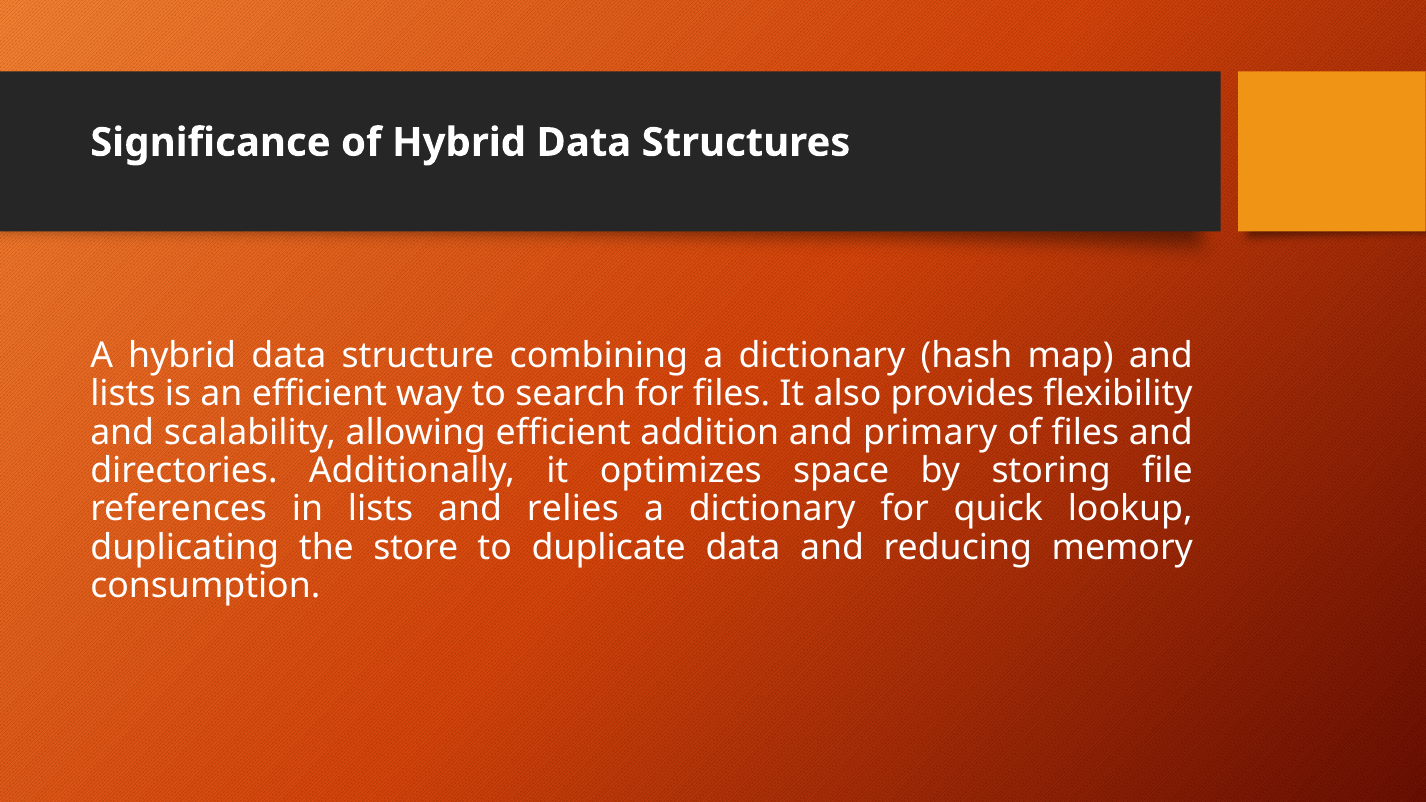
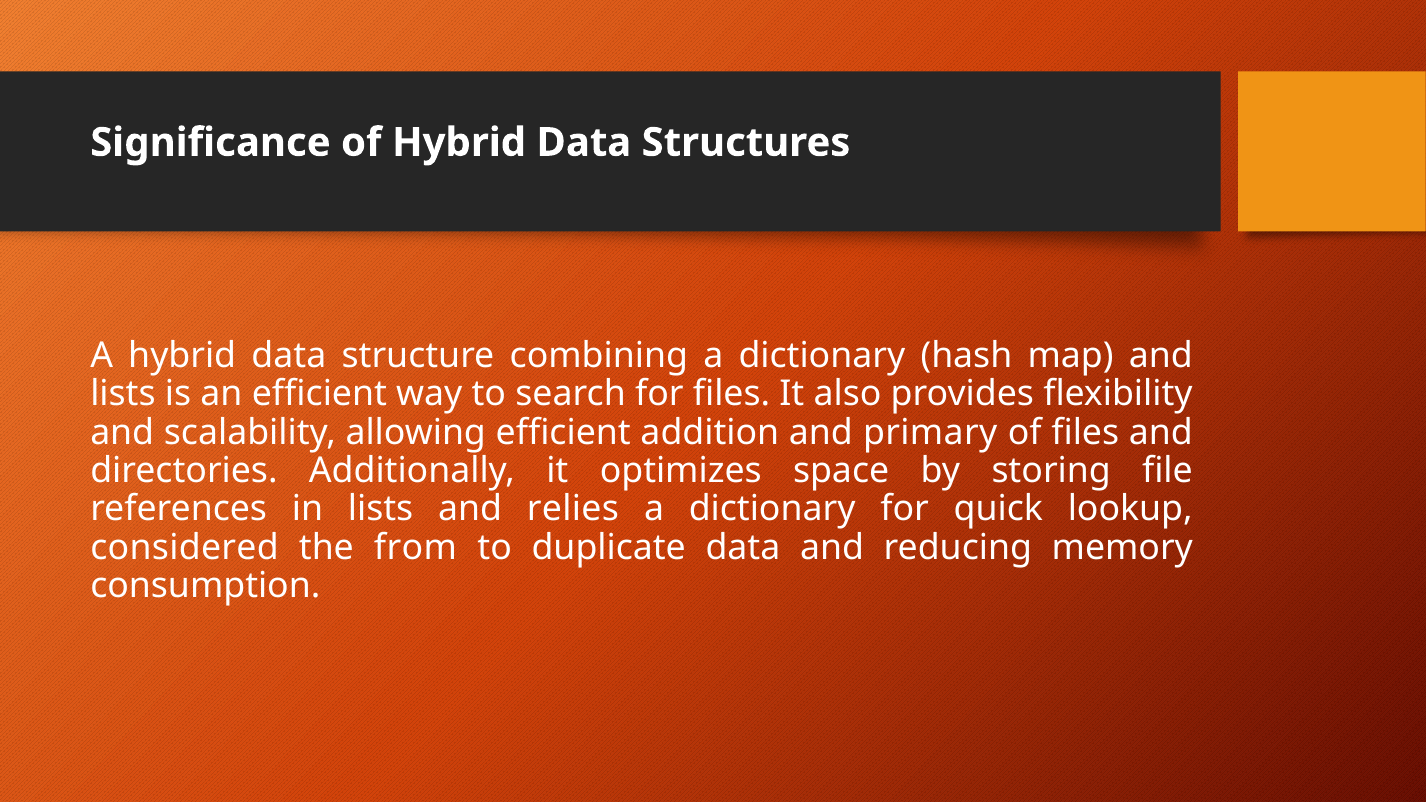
duplicating: duplicating -> considered (185, 548)
store: store -> from (415, 548)
